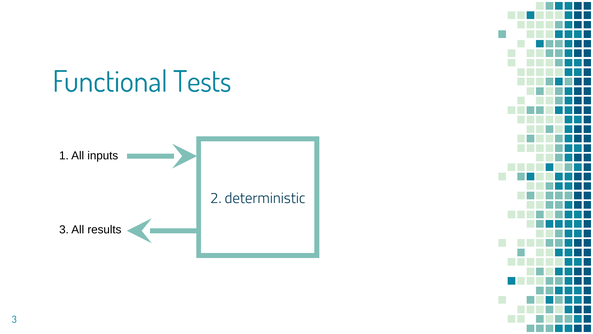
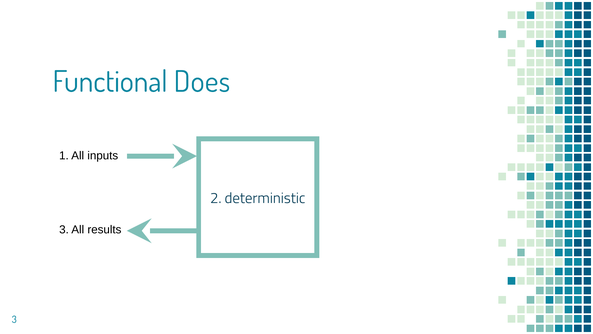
Tests: Tests -> Does (202, 82)
